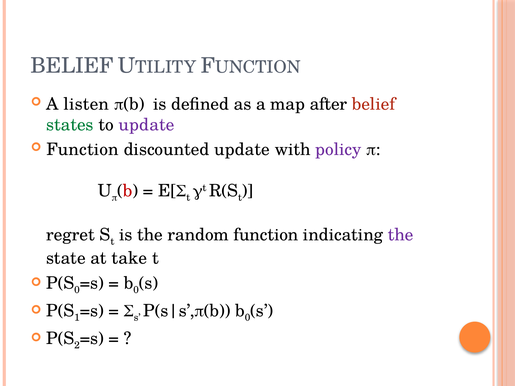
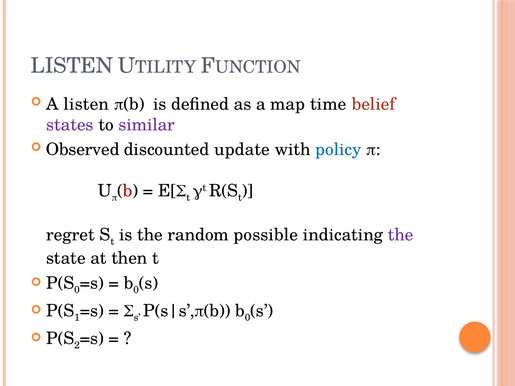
BELIEF: BELIEF -> LISTEN (72, 66)
after: after -> time (328, 104)
states colour: green -> purple (70, 125)
to update: update -> similar (147, 125)
Function: Function -> Observed (83, 150)
policy colour: purple -> blue (338, 150)
random function: function -> possible (266, 235)
take: take -> then (129, 258)
